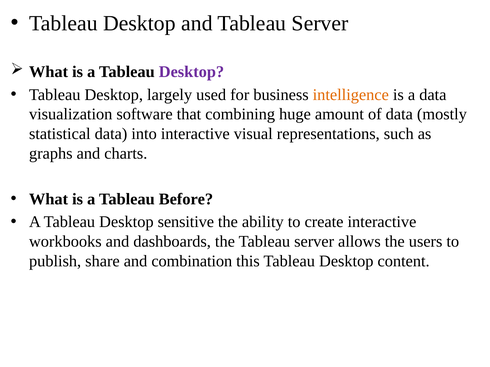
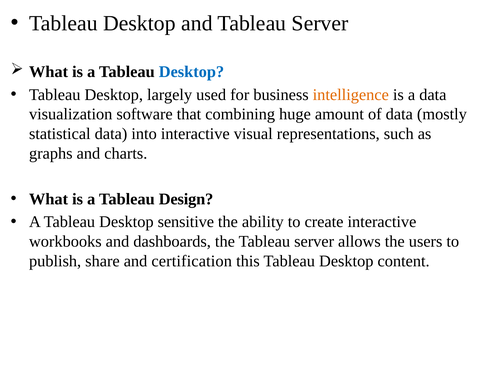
Desktop colour: purple -> blue (191, 72)
Before: Before -> Design (186, 199)
combination: combination -> certification (192, 261)
